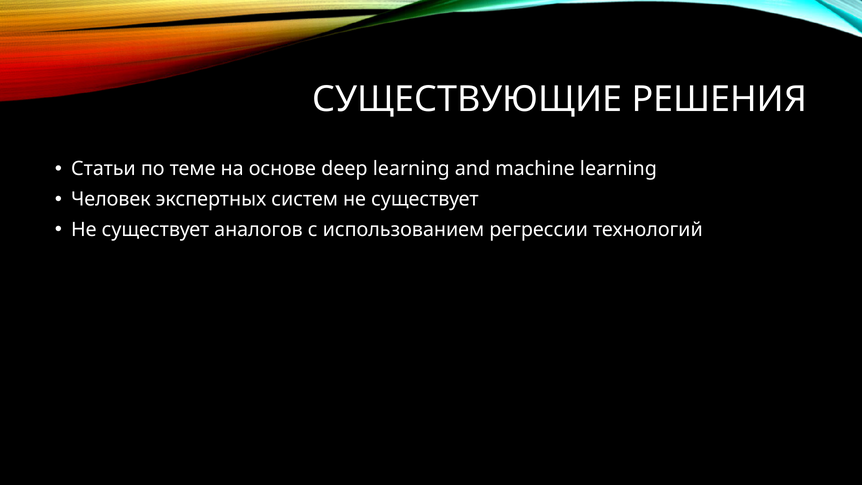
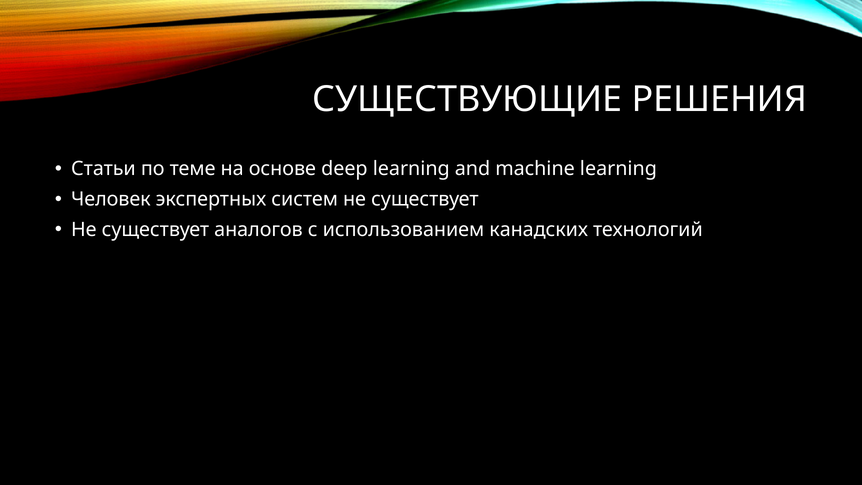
регрессии: регрессии -> канадских (539, 230)
